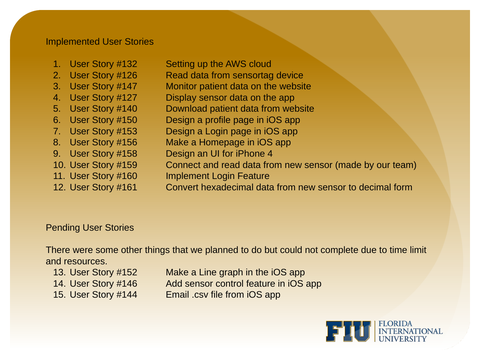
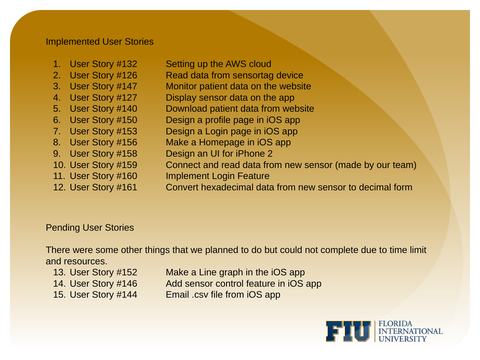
iPhone 4: 4 -> 2 (270, 154)
